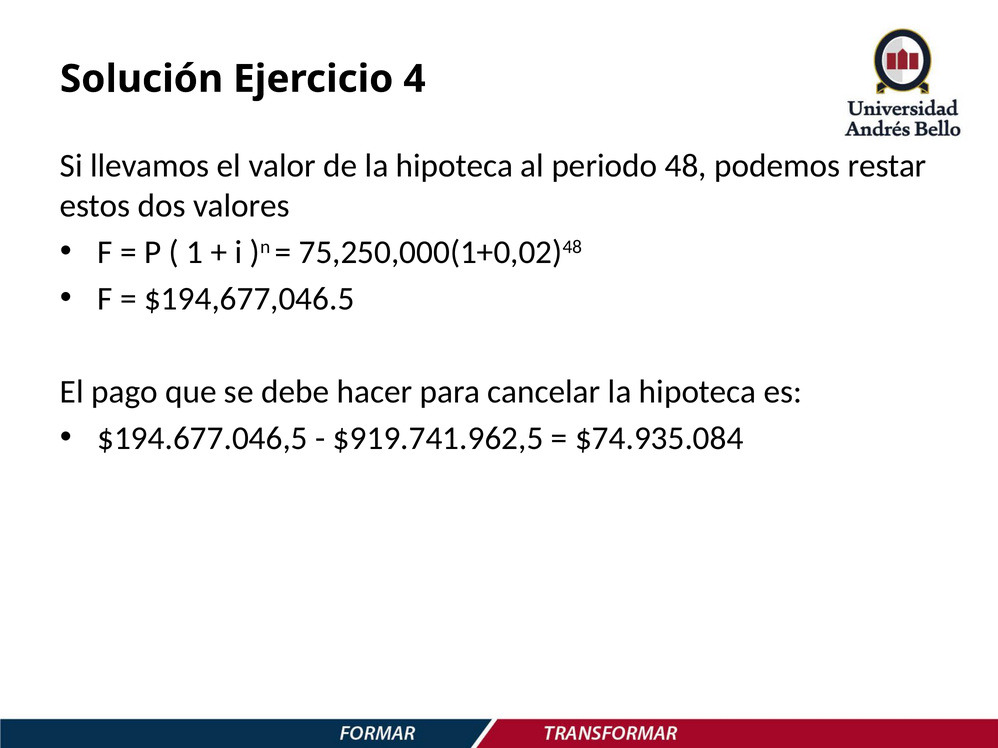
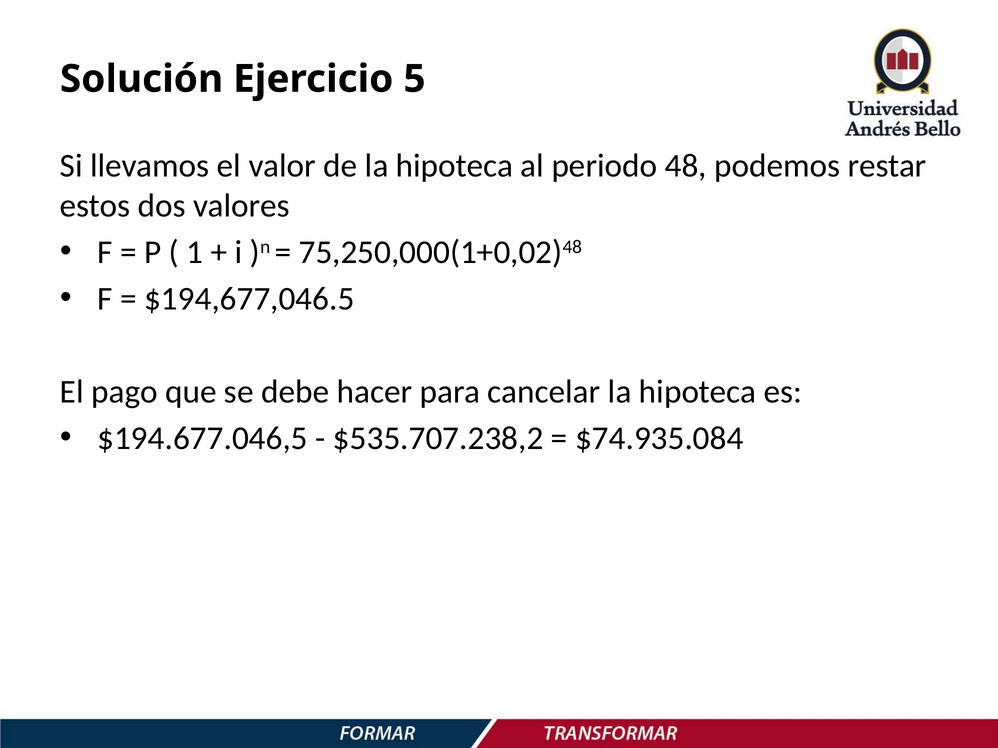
4: 4 -> 5 (414, 79)
$919.741.962,5: $919.741.962,5 -> $535.707.238,2 (438, 438)
